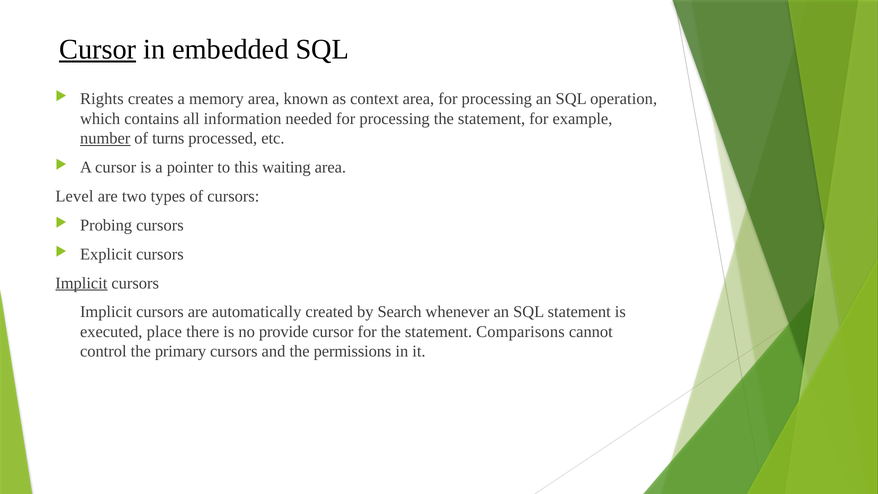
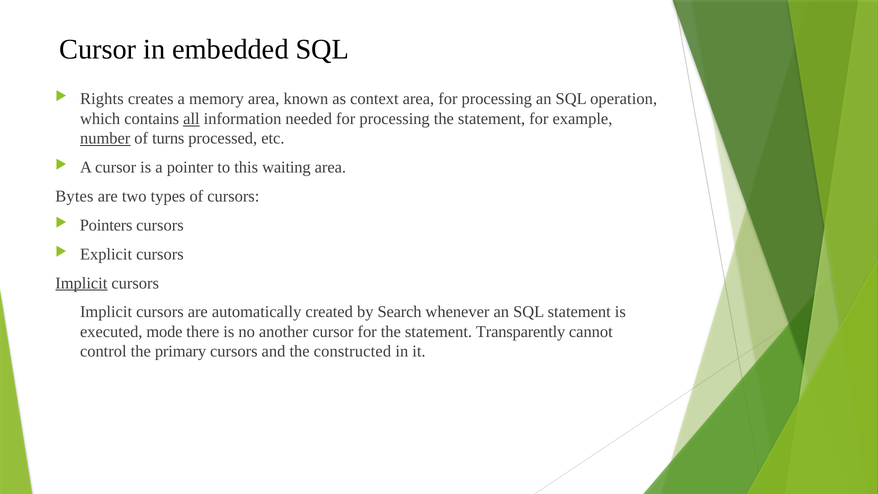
Cursor underline: present -> none (98, 49)
all underline: none -> present (191, 119)
Level: Level -> Bytes (74, 196)
Probing: Probing -> Pointers (106, 225)
place: place -> mode (164, 332)
provide: provide -> another (284, 332)
Comparisons: Comparisons -> Transparently (521, 332)
permissions: permissions -> constructed (352, 351)
